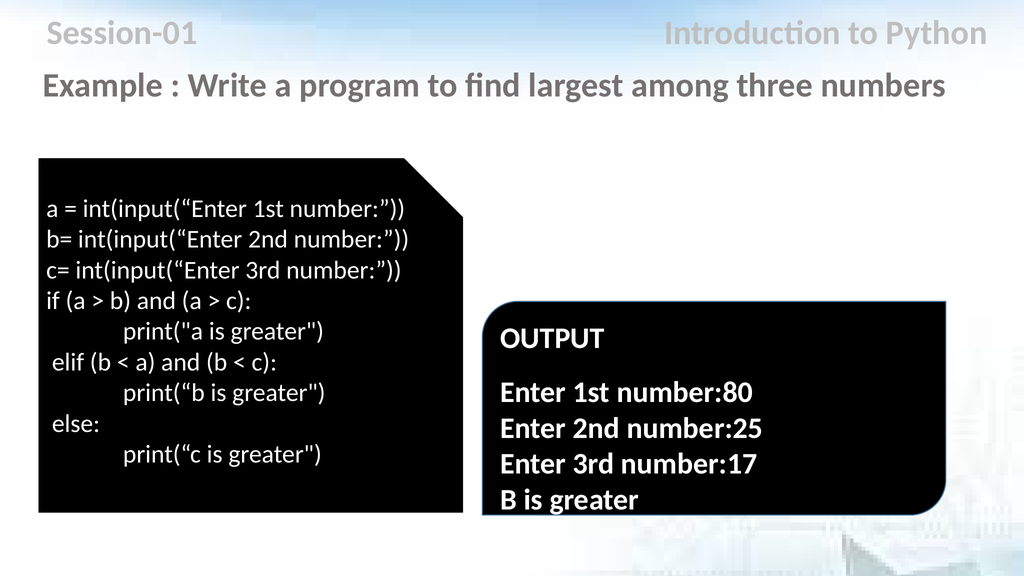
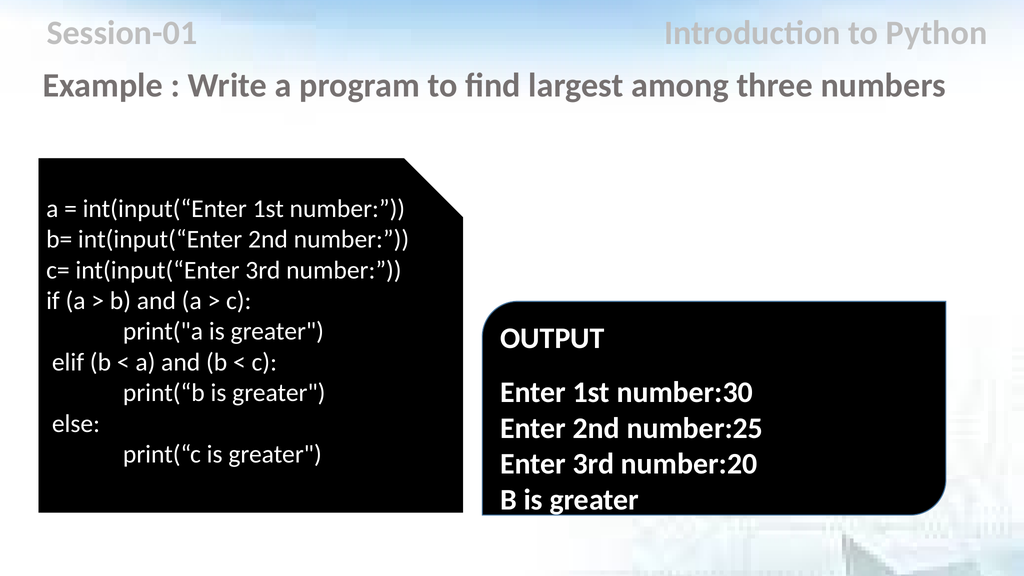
number:80: number:80 -> number:30 (685, 392)
number:17: number:17 -> number:20 (689, 464)
